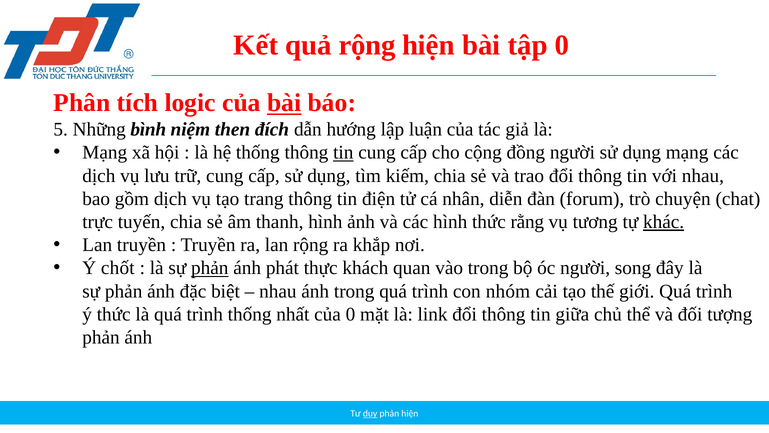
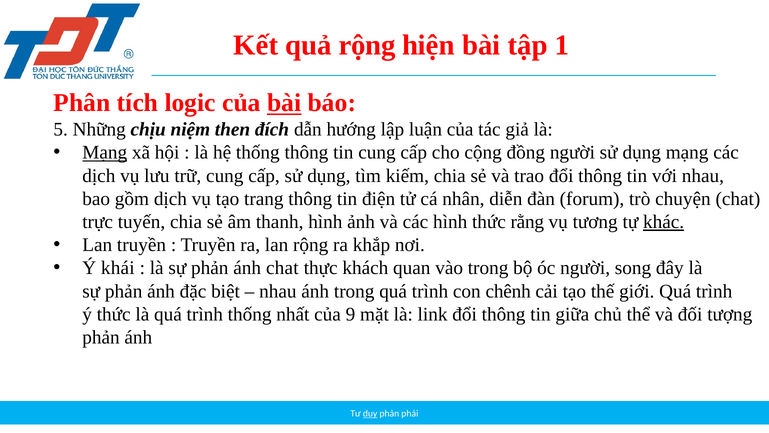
tập 0: 0 -> 1 (562, 45)
bình: bình -> chịu (148, 129)
Mạng underline: none -> present (105, 152)
tin underline: present -> none (343, 152)
chốt: chốt -> khái (118, 268)
phản underline: present -> none (210, 268)
ánh phát: phát -> chat (282, 268)
nhóm: nhóm -> chênh (508, 291)
của 0: 0 -> 9 (351, 314)
phản hiện: hiện -> phải (410, 413)
